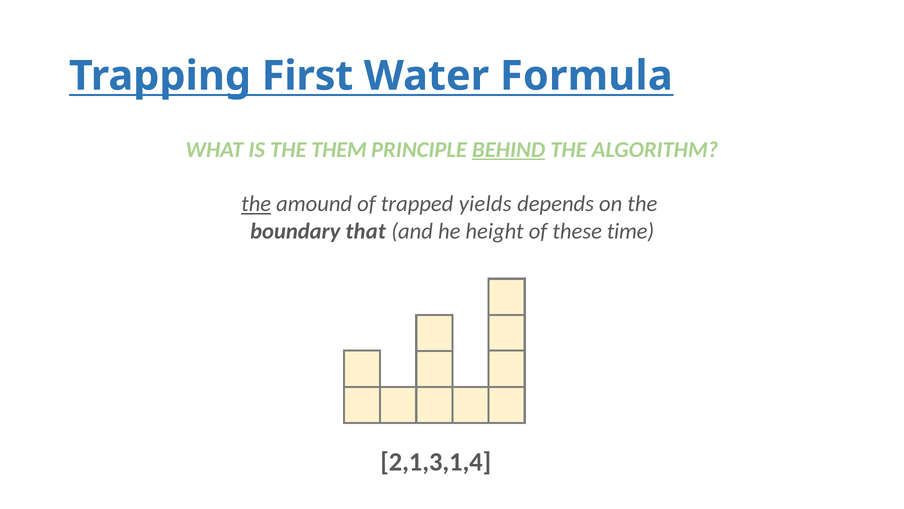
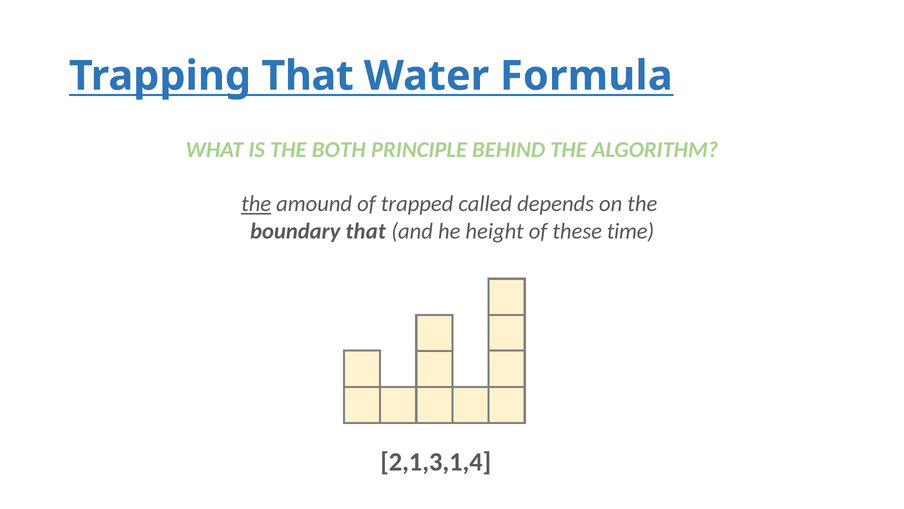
Trapping First: First -> That (308, 76)
THEM: THEM -> BOTH (339, 149)
BEHIND underline: present -> none (509, 149)
yields: yields -> called (485, 204)
